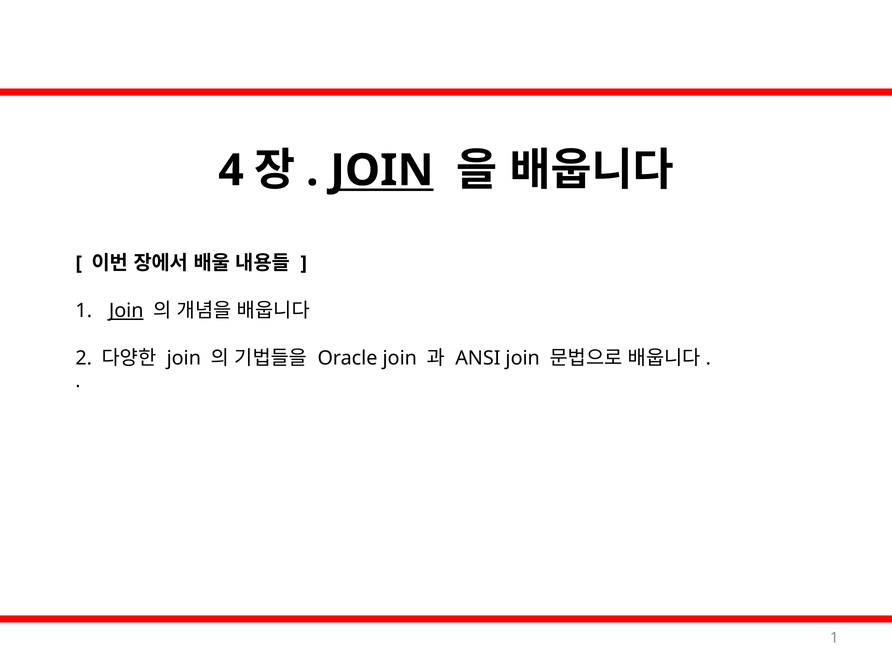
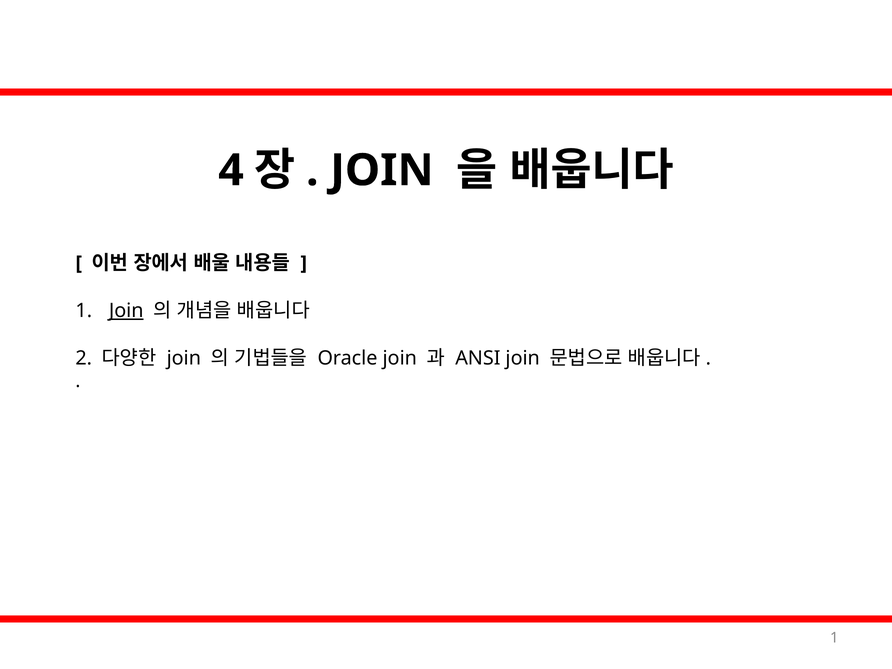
JOIN underline: present -> none (382, 170)
